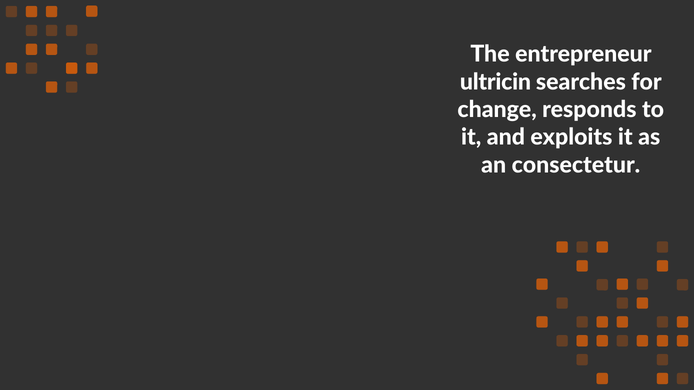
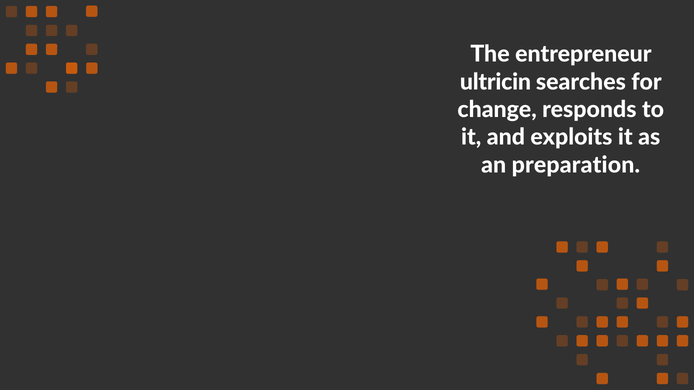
consectetur: consectetur -> preparation (576, 165)
